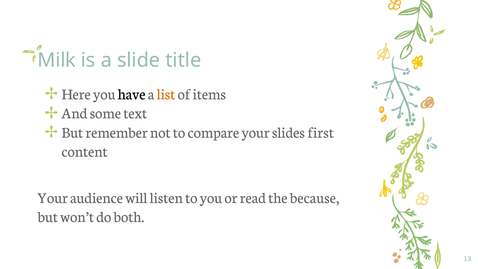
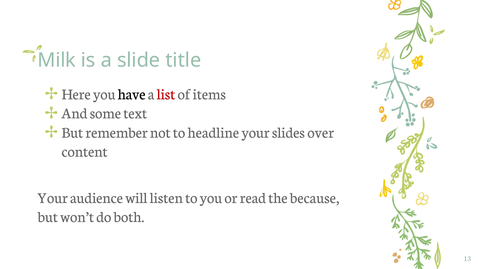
list colour: orange -> red (166, 94)
compare: compare -> headline (213, 132)
first: first -> over (321, 132)
